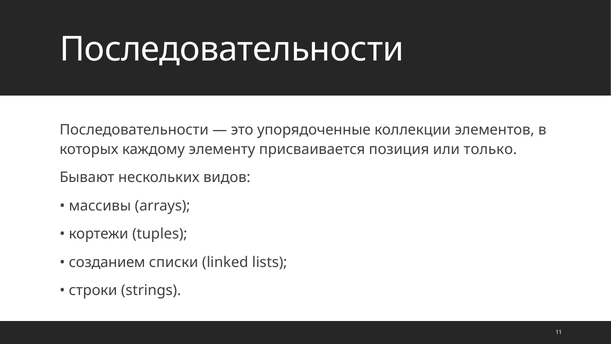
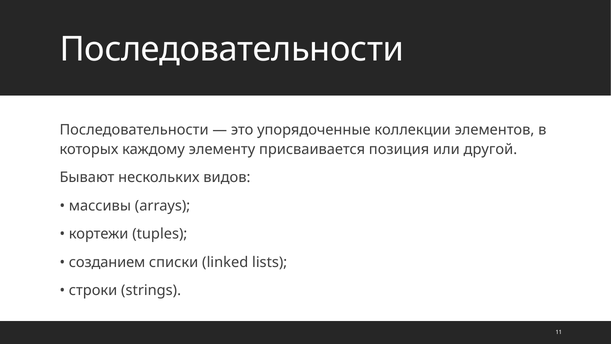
только: только -> другой (490, 149)
